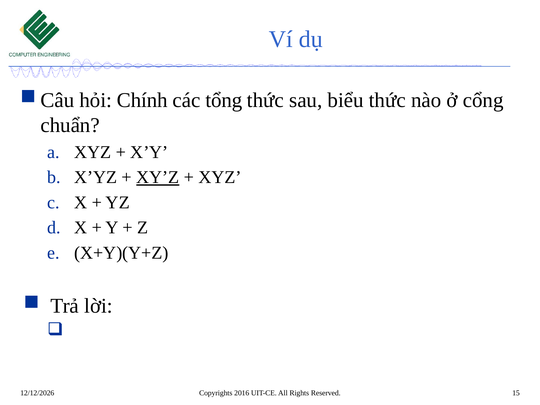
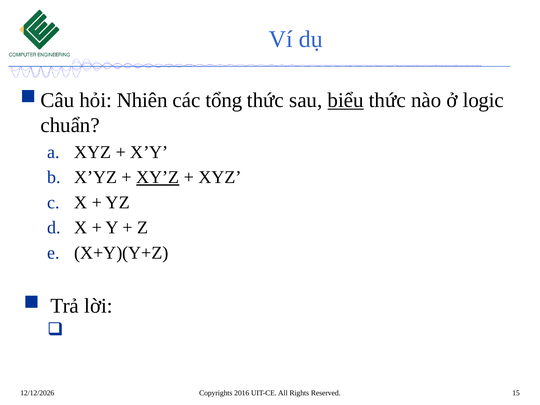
Chính: Chính -> Nhiên (142, 100)
biểu underline: none -> present (346, 100)
cổng: cổng -> logic (483, 100)
